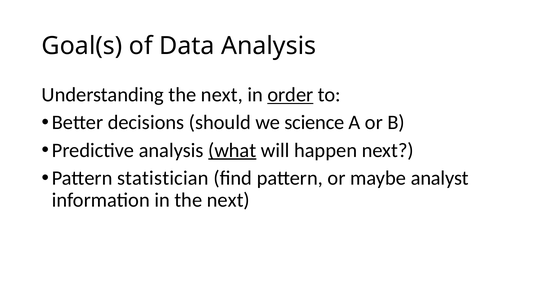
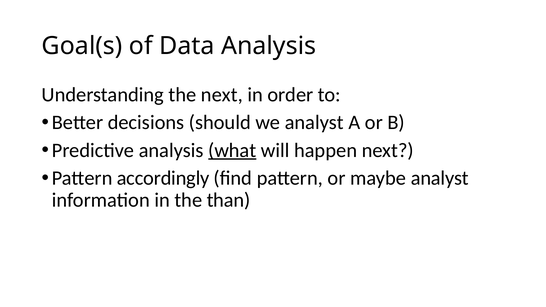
order underline: present -> none (290, 95)
we science: science -> analyst (314, 123)
statistician: statistician -> accordingly (163, 178)
in the next: next -> than (228, 200)
